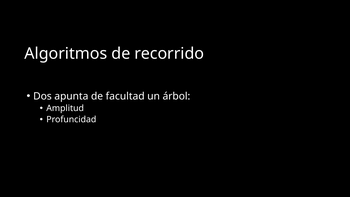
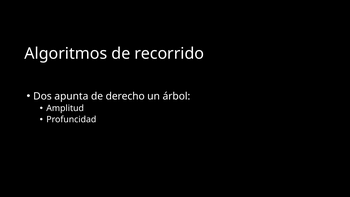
facultad: facultad -> derecho (125, 96)
